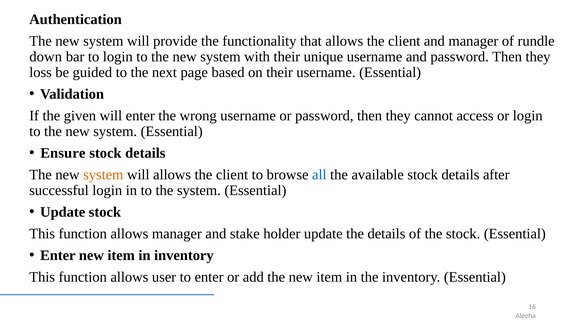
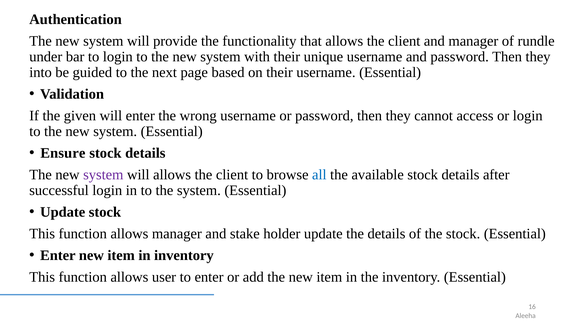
down: down -> under (46, 57)
loss: loss -> into (41, 72)
system colour: orange -> purple (103, 175)
